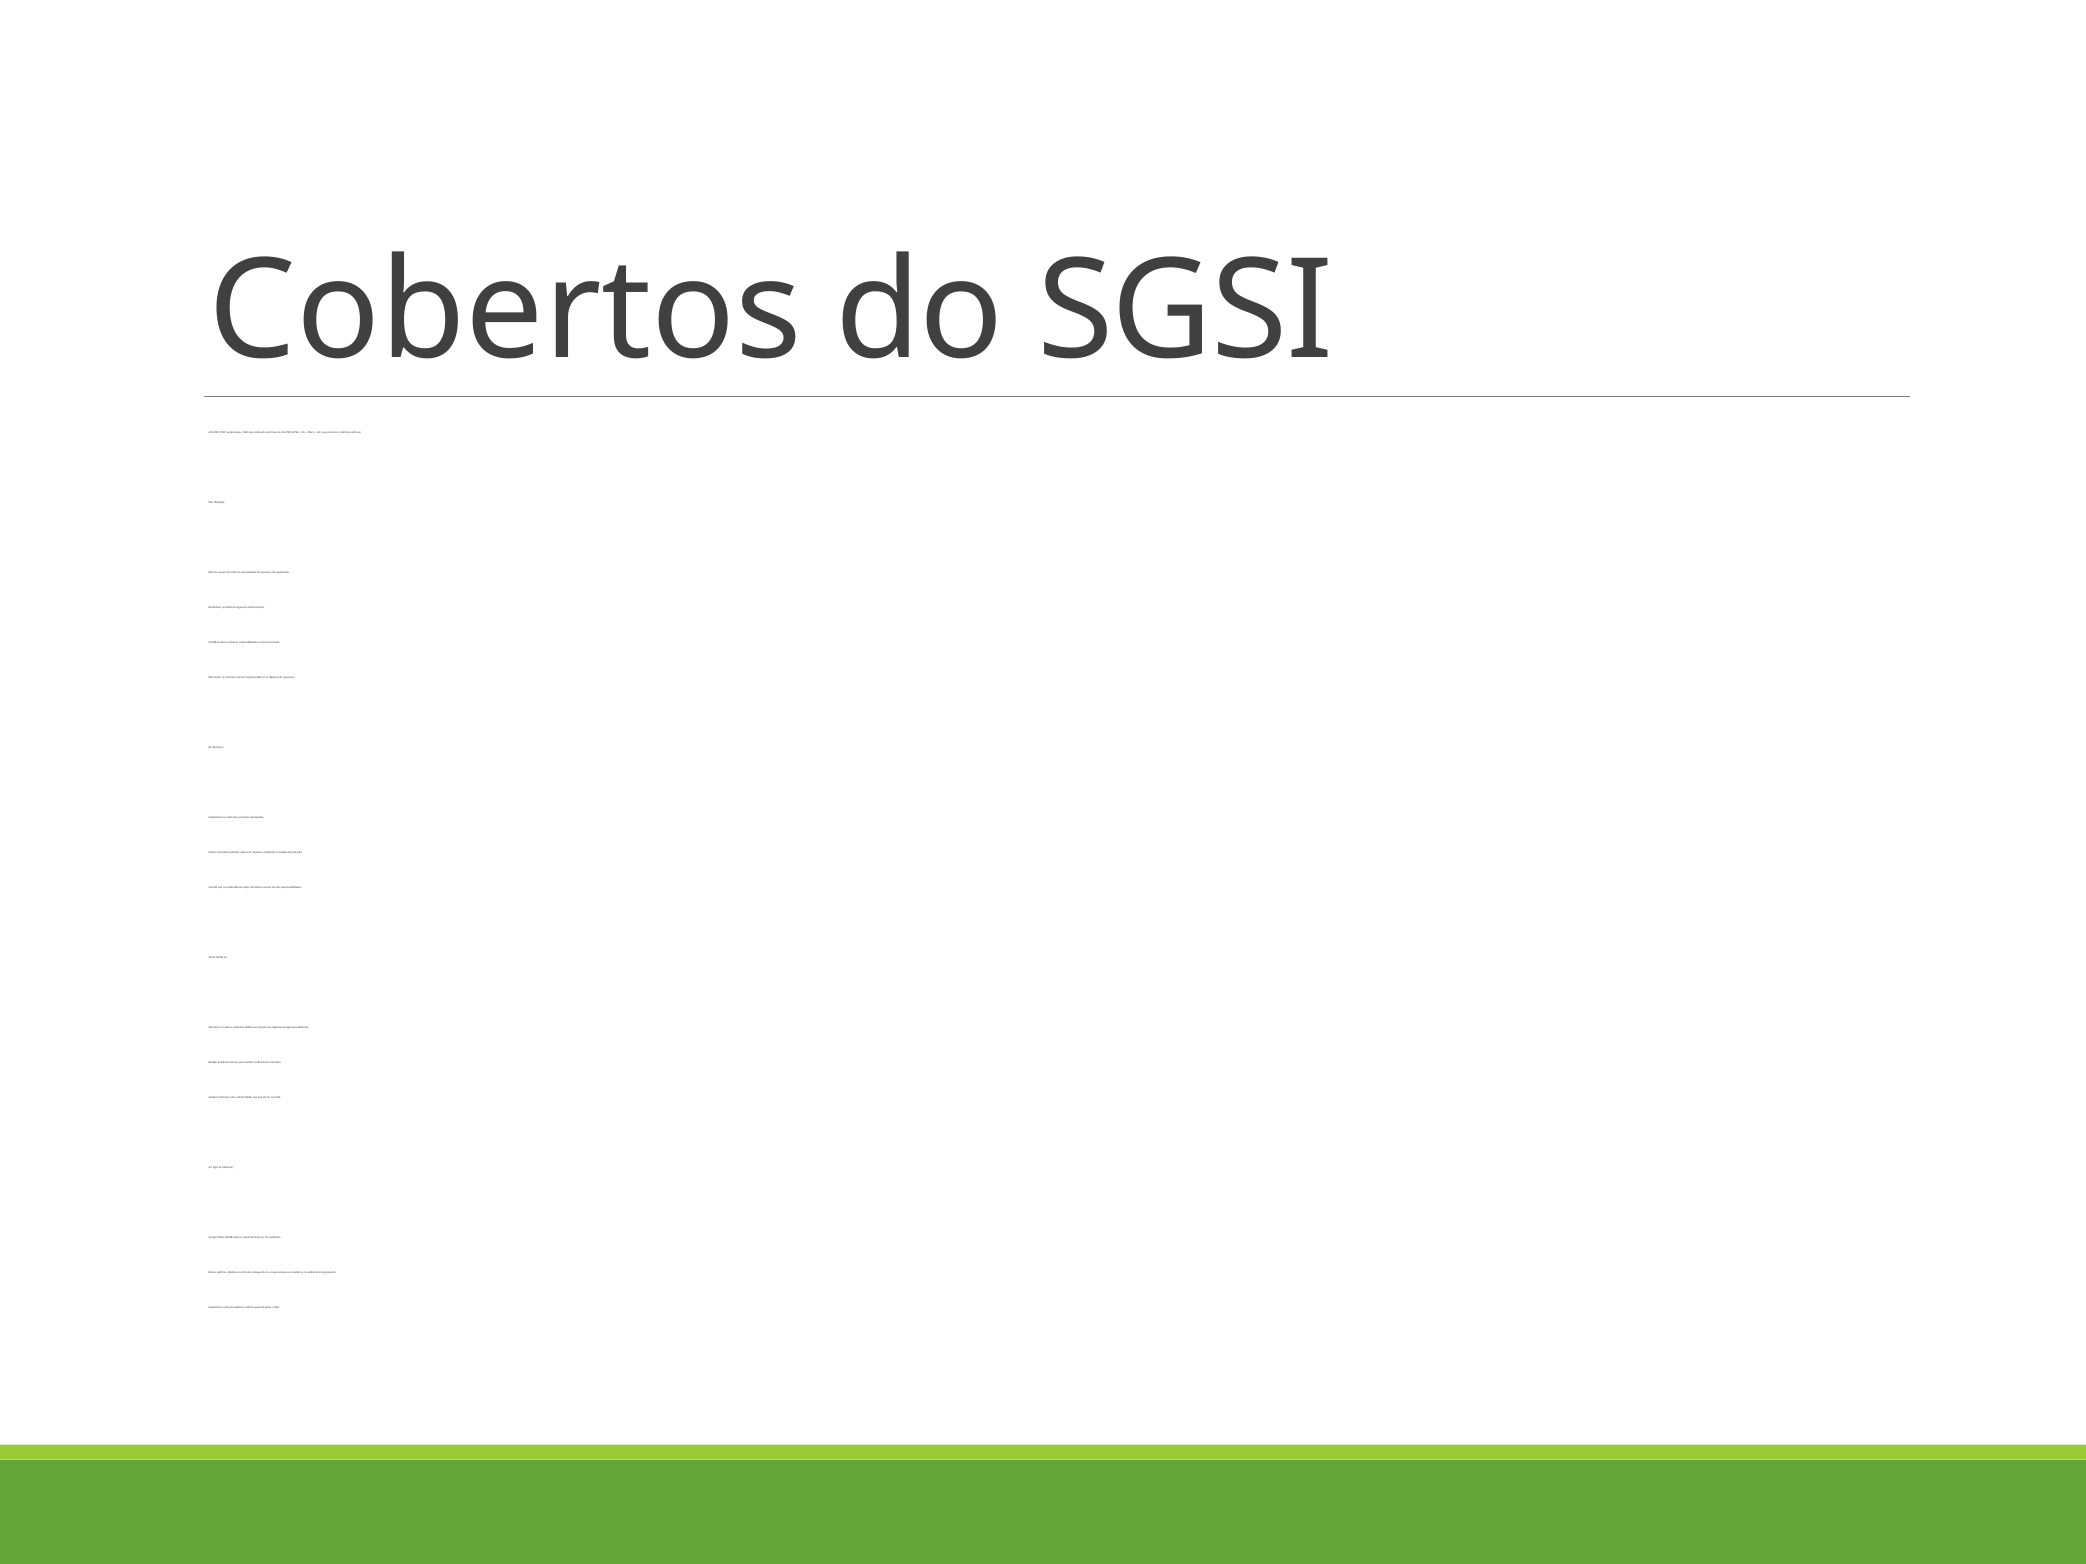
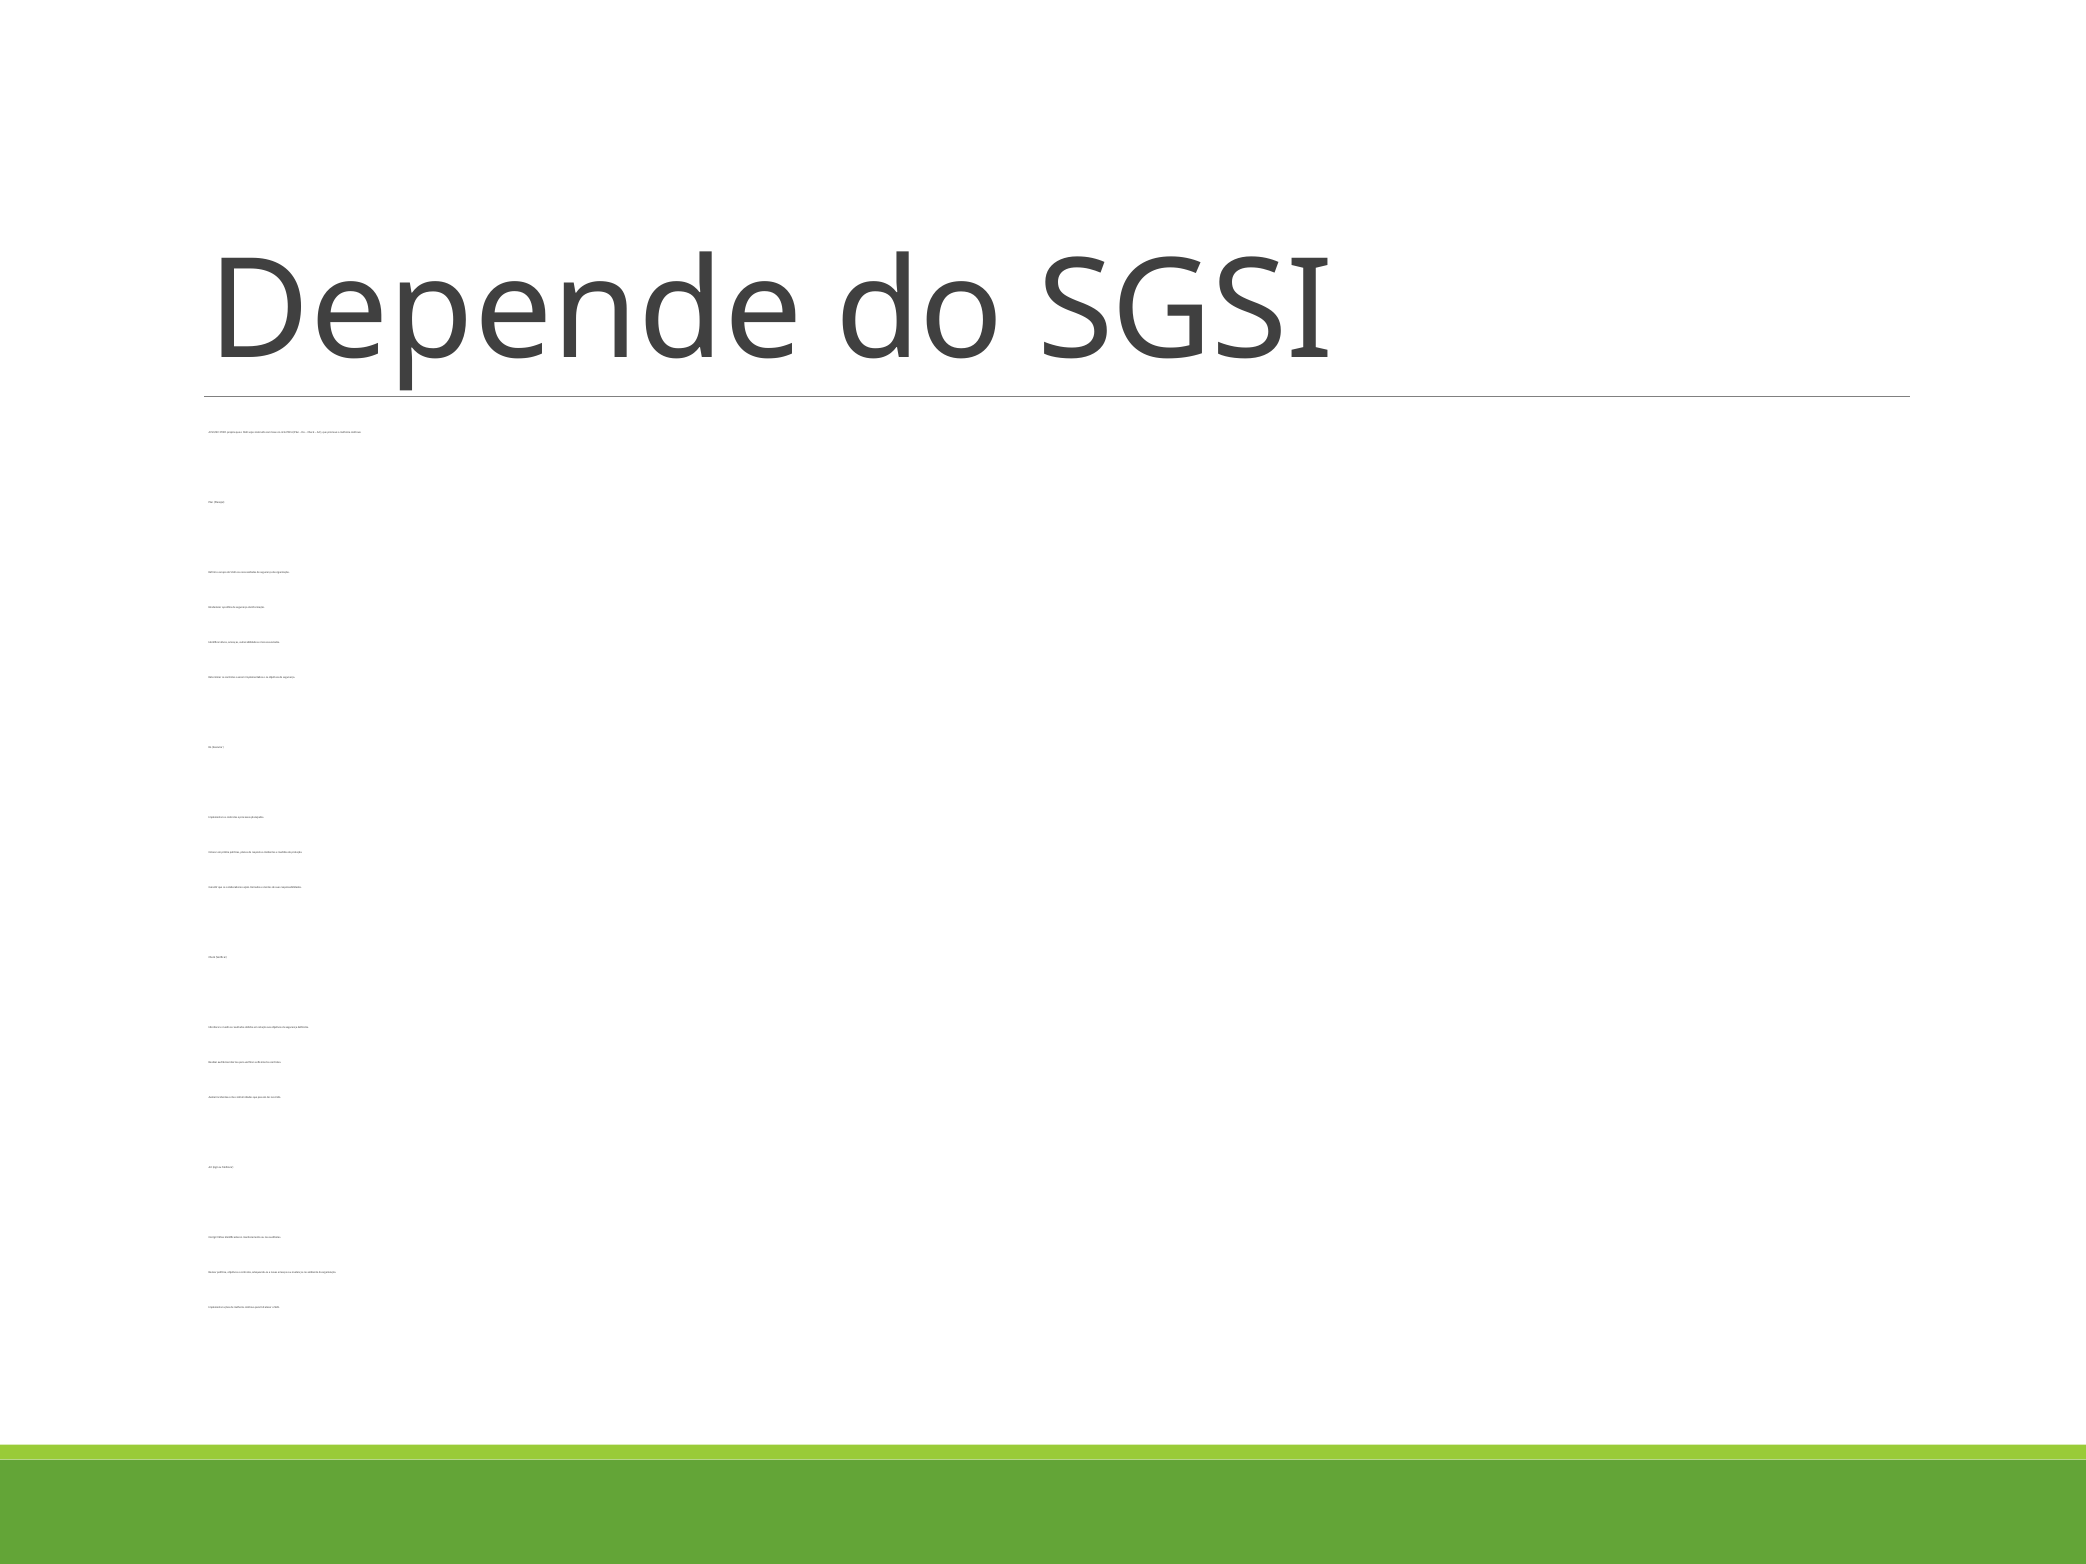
Cobertos: Cobertos -> Depende (506, 312)
